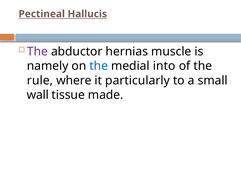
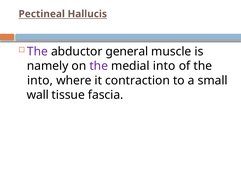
hernias: hernias -> general (127, 51)
the colour: blue -> purple (99, 66)
rule: rule -> into (40, 80)
particularly: particularly -> contraction (138, 80)
made: made -> fascia (106, 95)
